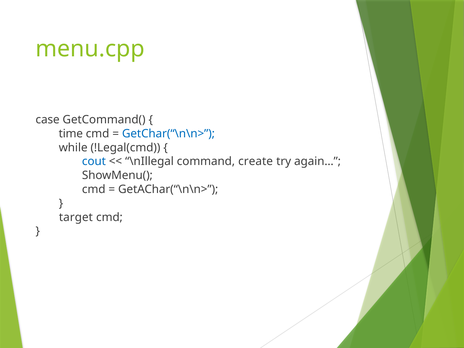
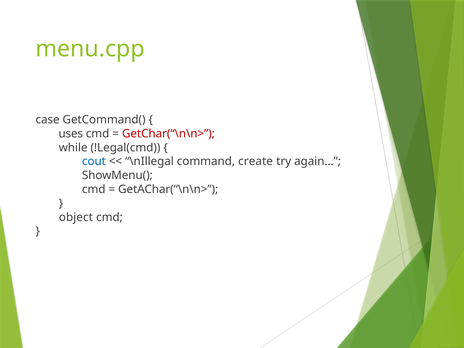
time: time -> uses (71, 134)
GetChar(“\n\n> colour: blue -> red (168, 134)
target: target -> object (76, 217)
